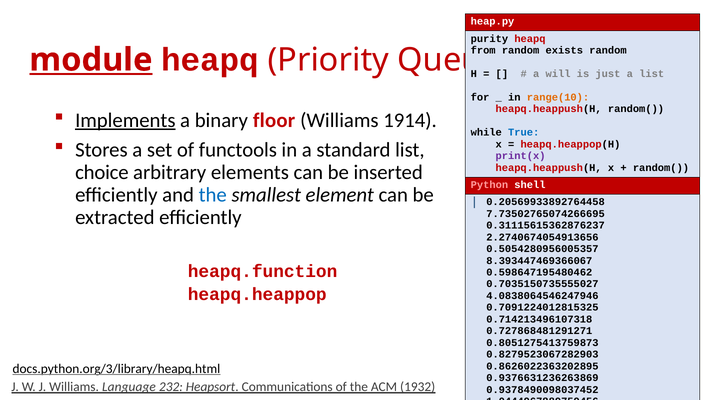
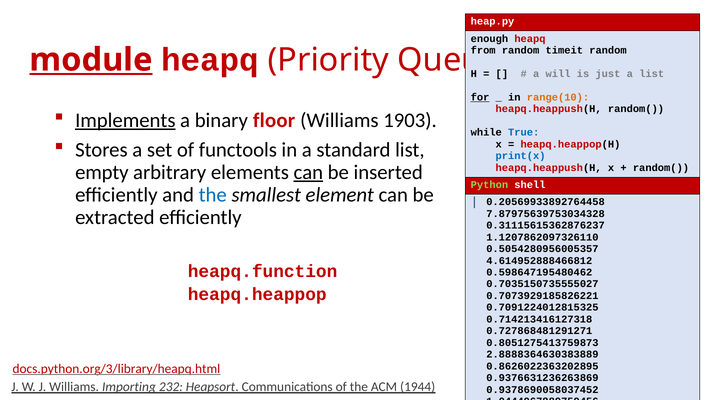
purity: purity -> enough (489, 39)
exists: exists -> timeit (564, 50)
for underline: none -> present (480, 97)
1914: 1914 -> 1903 (410, 120)
print(x colour: purple -> blue (521, 156)
choice: choice -> empty (102, 173)
can underline: none -> present (308, 173)
Python colour: pink -> light green (489, 185)
7.73502765074266695: 7.73502765074266695 -> 7.87975639753034328 (546, 214)
2.2740674054913656: 2.2740674054913656 -> 1.1207862097326110 (542, 237)
8.393447469366067: 8.393447469366067 -> 4.614952888466812 (539, 261)
4.0838064546247946: 4.0838064546247946 -> 0.7073929185826221 (542, 296)
0.714213496107318: 0.714213496107318 -> 0.714213416127318 (539, 320)
0.8279523067282903: 0.8279523067282903 -> 2.8888364630383889 (542, 355)
docs.python.org/3/library/heapq.html colour: black -> red (116, 369)
Language: Language -> Importing (129, 388)
1932: 1932 -> 1944 (418, 388)
0.9378490098037452: 0.9378490098037452 -> 0.9378690058037452 (542, 390)
